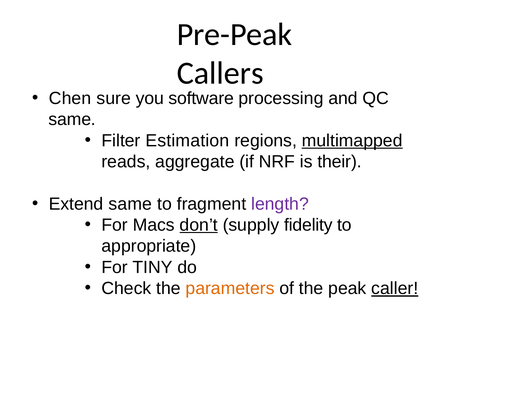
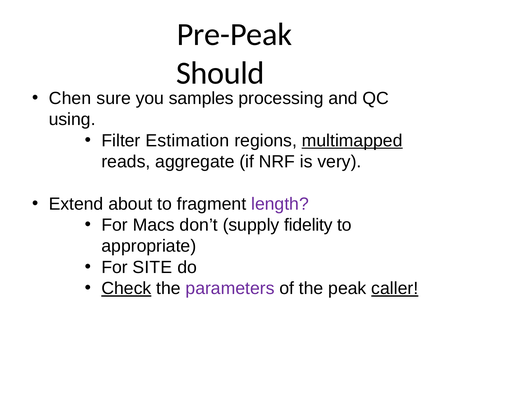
Callers: Callers -> Should (220, 73)
software: software -> samples (201, 98)
same: same -> using (72, 119)
their: their -> very (339, 162)
Extend same: same -> about (130, 204)
don’t underline: present -> none (199, 225)
TINY: TINY -> SITE (152, 267)
Check underline: none -> present (126, 288)
parameters colour: orange -> purple (230, 288)
